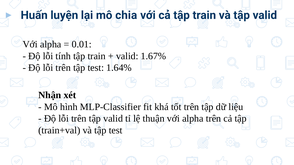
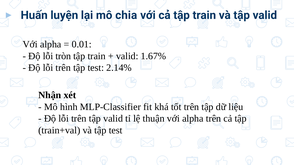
tính: tính -> tròn (63, 56)
1.64%: 1.64% -> 2.14% (119, 68)
